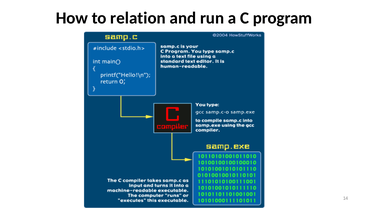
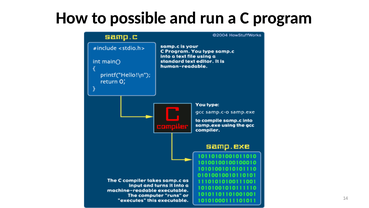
relation: relation -> possible (138, 18)
